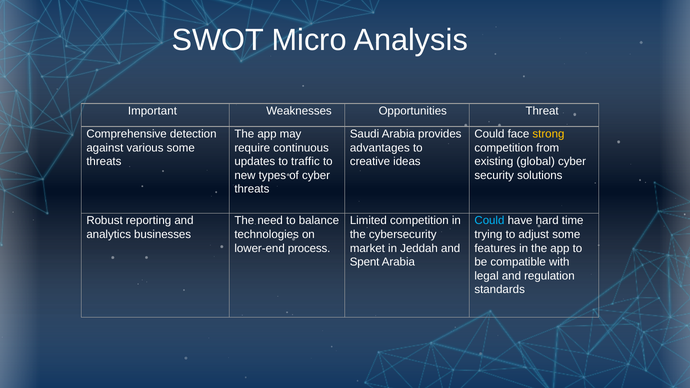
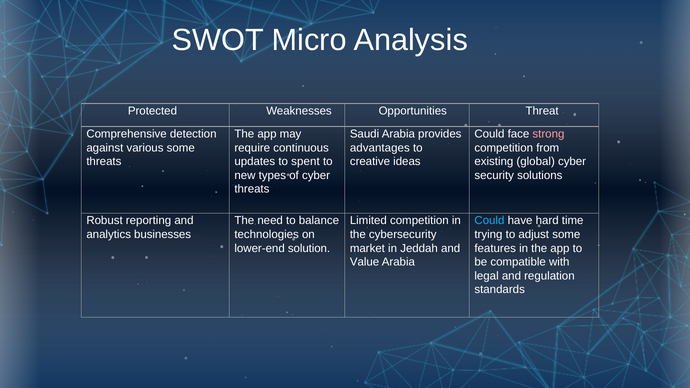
Important: Important -> Protected (152, 111)
strong colour: yellow -> pink (548, 134)
traffic: traffic -> spent (305, 162)
process: process -> solution (309, 248)
Spent: Spent -> Value (365, 262)
